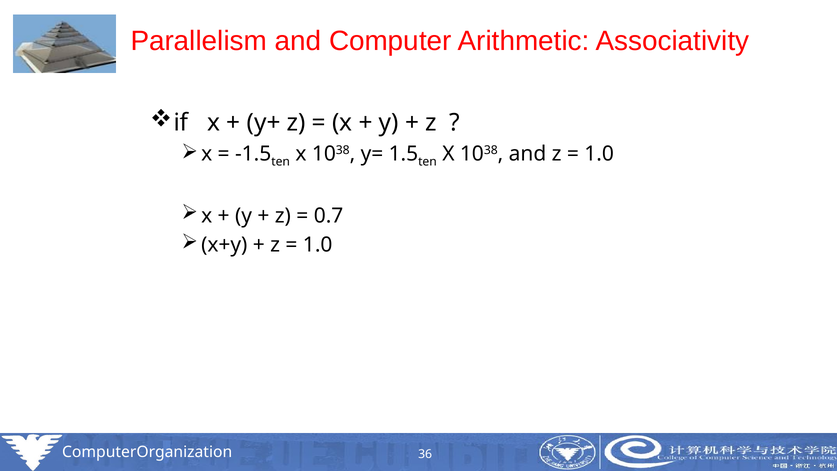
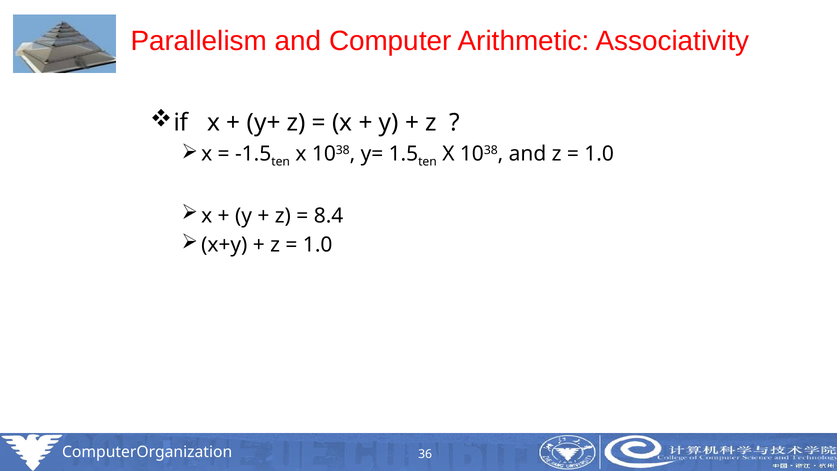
0.7: 0.7 -> 8.4 (329, 216)
